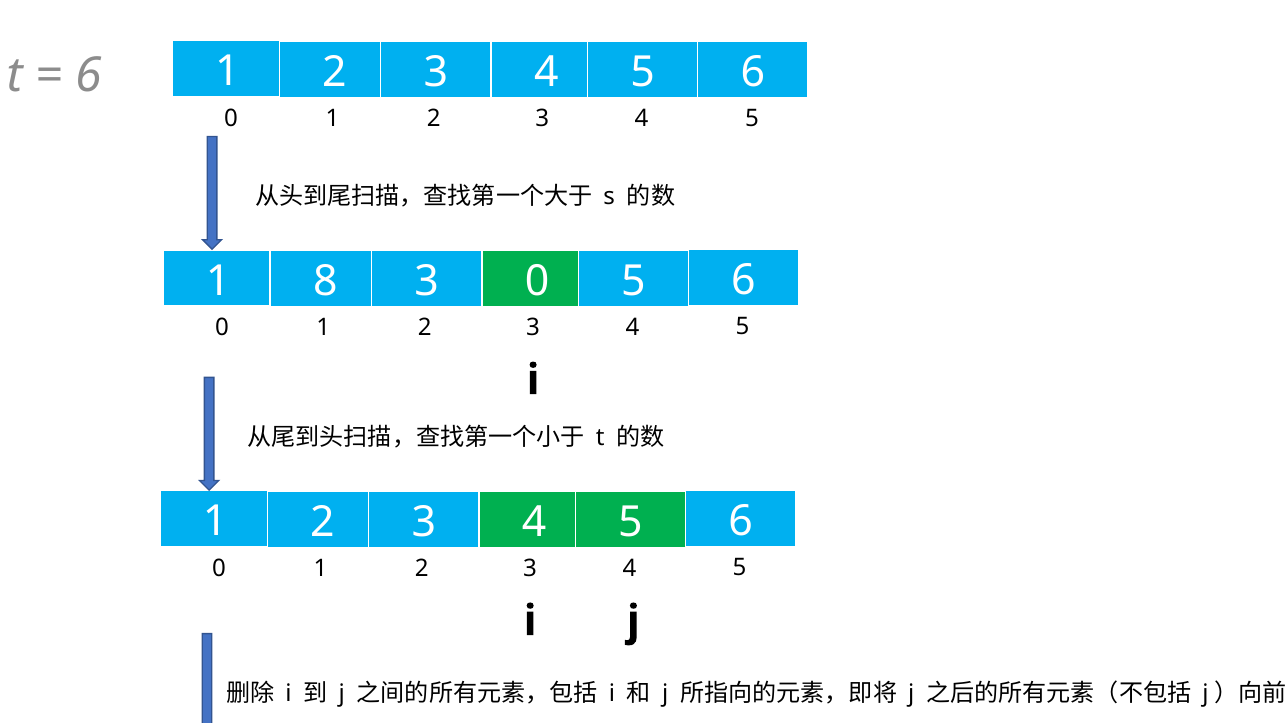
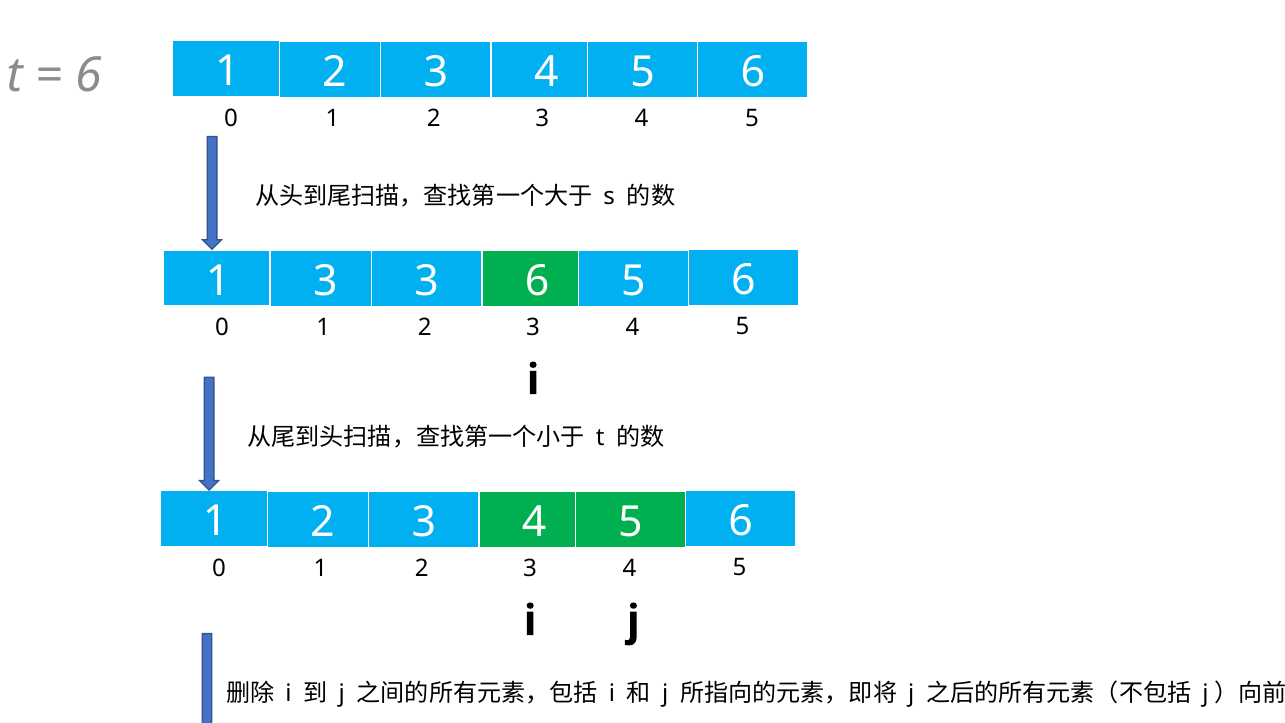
1 8: 8 -> 3 (325, 281)
3 0: 0 -> 6 (537, 281)
